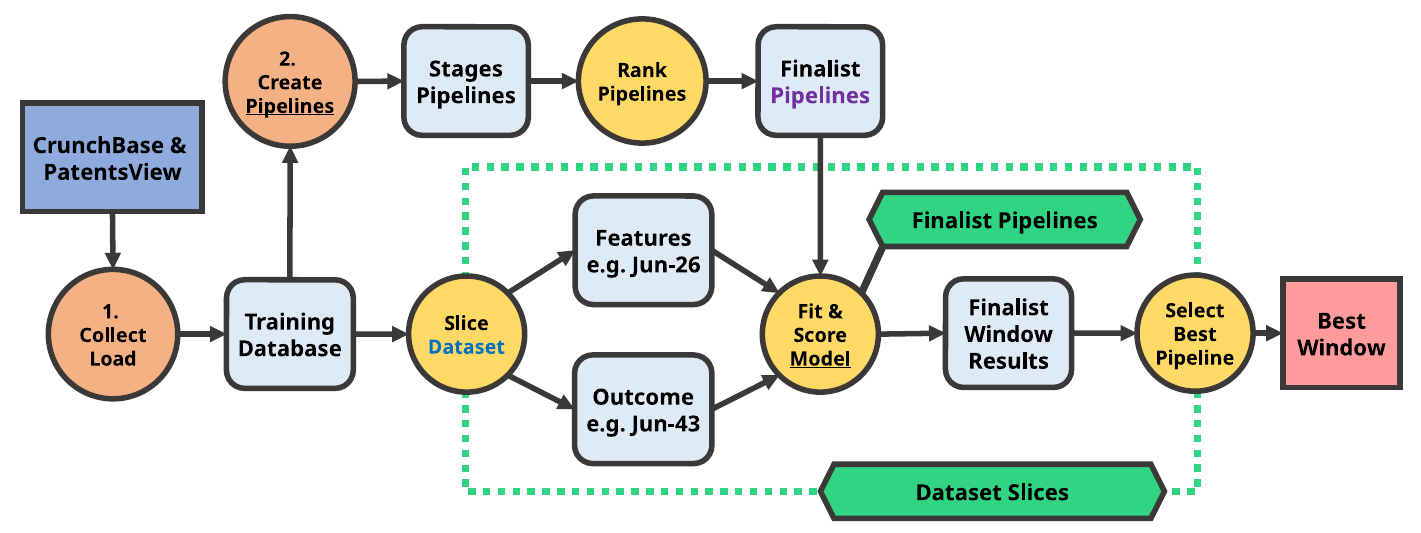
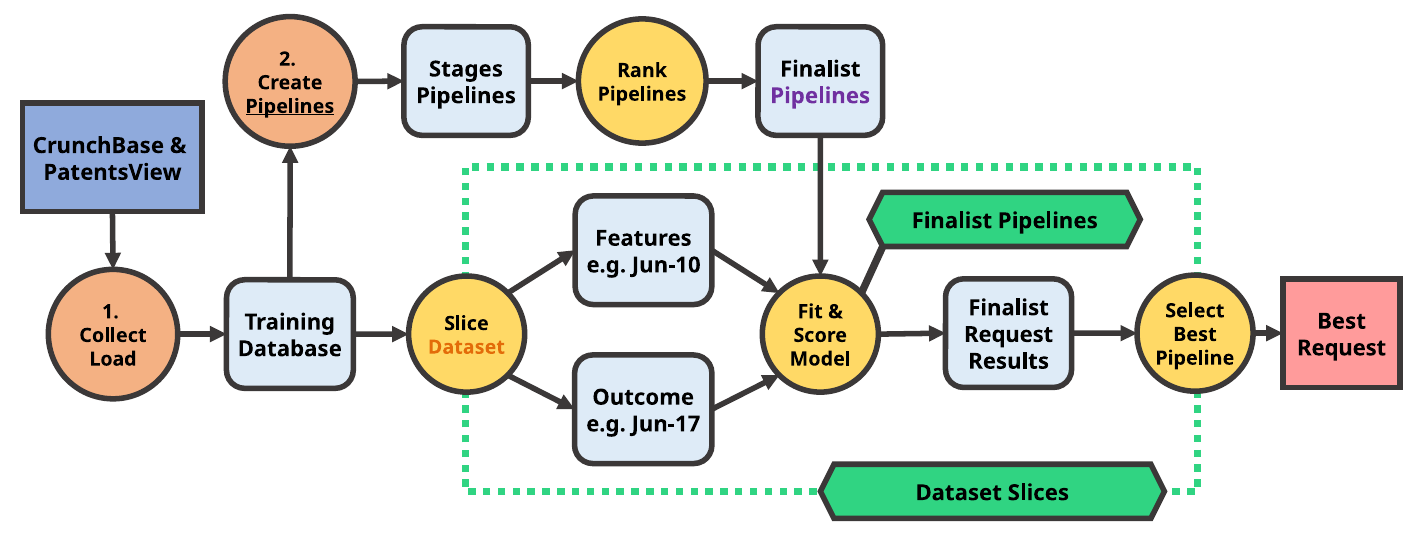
Jun-26: Jun-26 -> Jun-10 (666, 265)
Window: Window -> Request (1009, 335)
Dataset colour: blue -> orange (466, 347)
Window: Window -> Request (1342, 348)
Model underline: present -> none (820, 359)
Jun-43: Jun-43 -> Jun-17 (666, 424)
